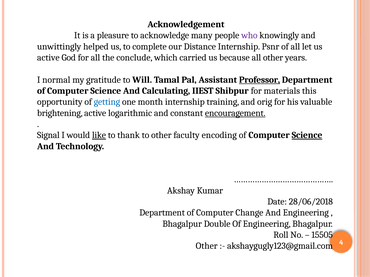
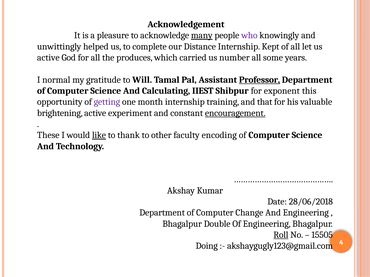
many underline: none -> present (202, 35)
Psnr: Psnr -> Kept (271, 47)
conclude: conclude -> produces (134, 58)
because: because -> number (234, 58)
all other: other -> some (273, 58)
materials: materials -> exponent (282, 91)
getting colour: blue -> purple (107, 102)
orig: orig -> that (265, 102)
logarithmic: logarithmic -> experiment (130, 113)
Signal: Signal -> These (48, 135)
Science underline: present -> none (307, 135)
Roll underline: none -> present (281, 235)
Other: Other -> Doing (207, 246)
